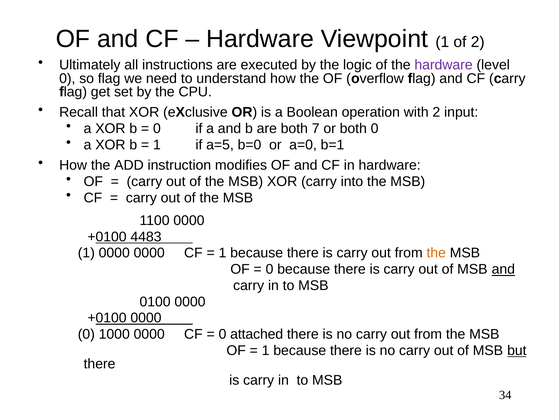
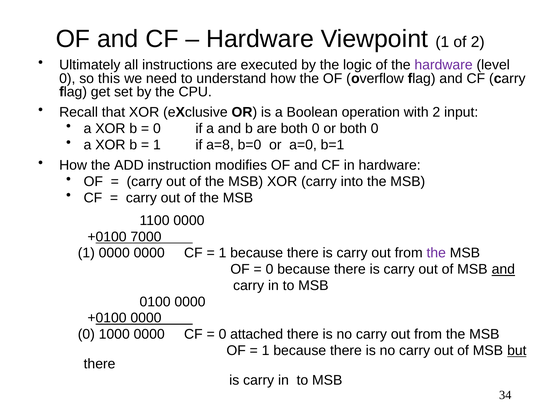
so flag: flag -> this (109, 78)
are both 7: 7 -> 0 (316, 128)
a=5: a=5 -> a=8 (220, 145)
4483: 4483 -> 7000 (146, 236)
the colour: orange -> purple (436, 253)
